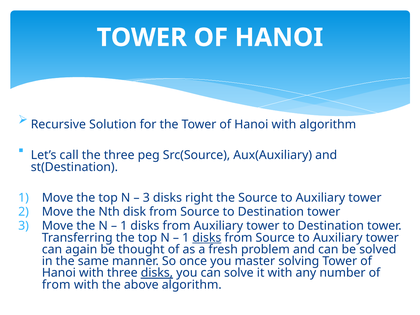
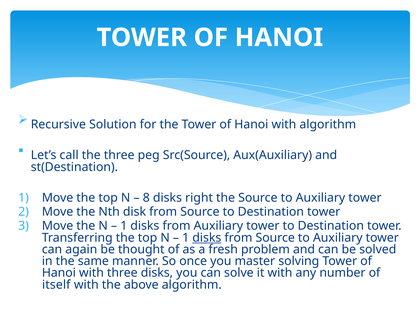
3: 3 -> 8 (146, 198)
disks underline: present -> none (157, 273)
from: from -> itself (56, 285)
